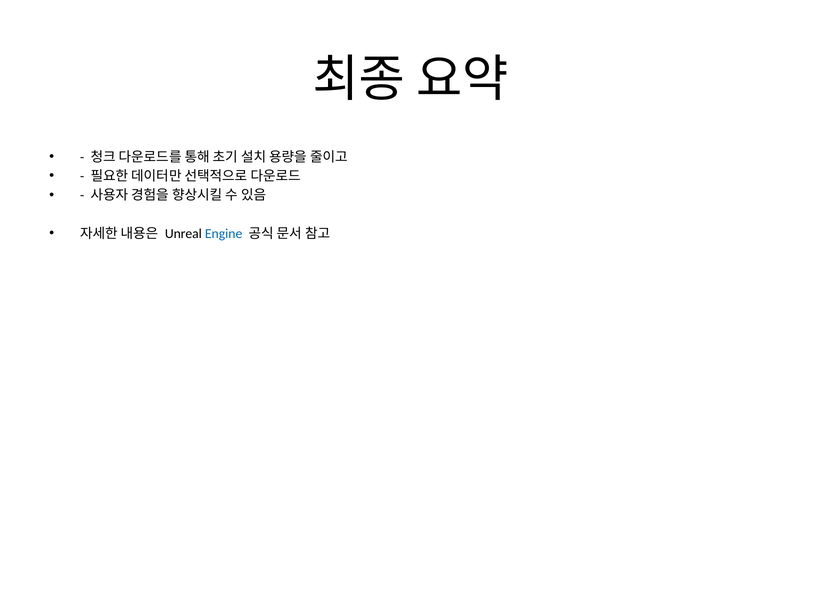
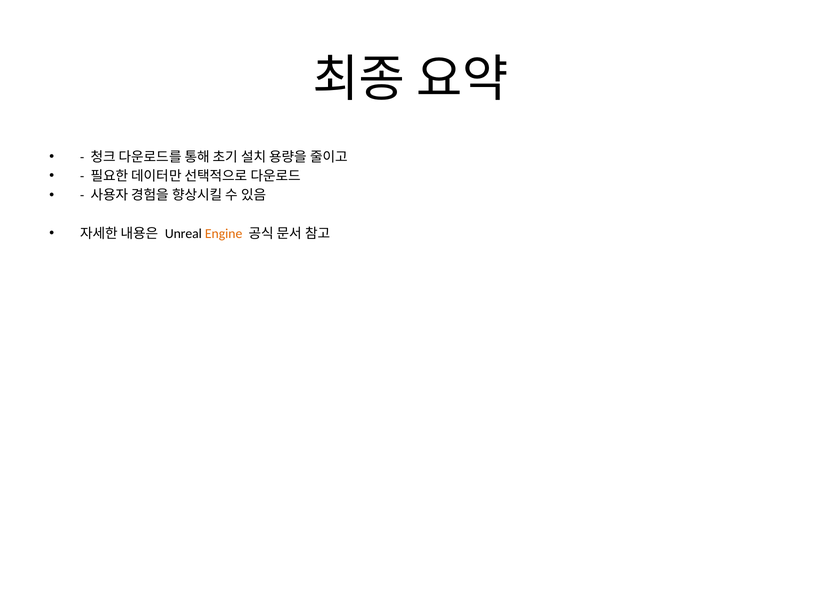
Engine colour: blue -> orange (224, 234)
